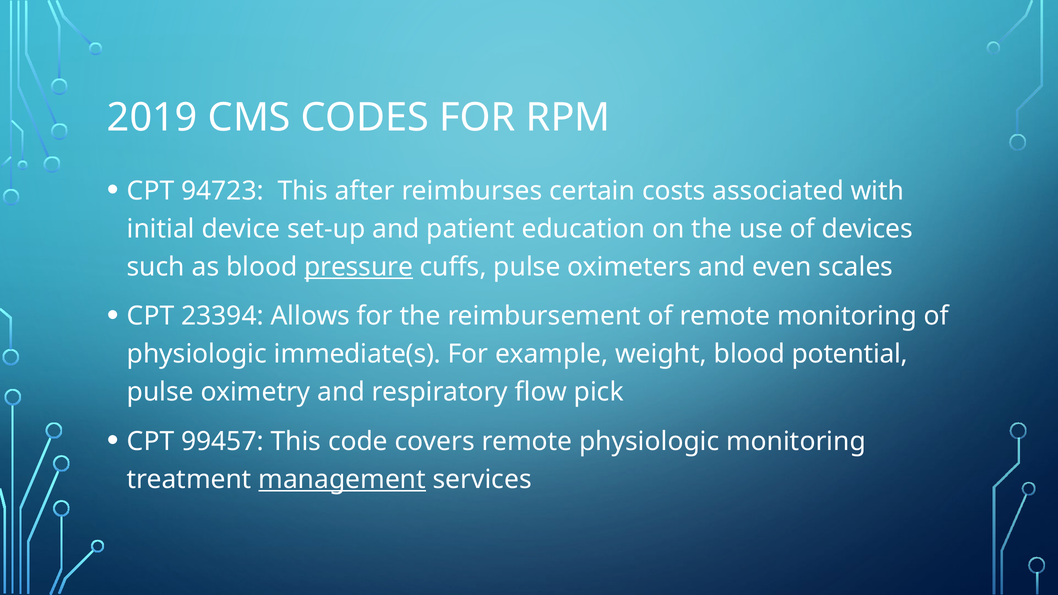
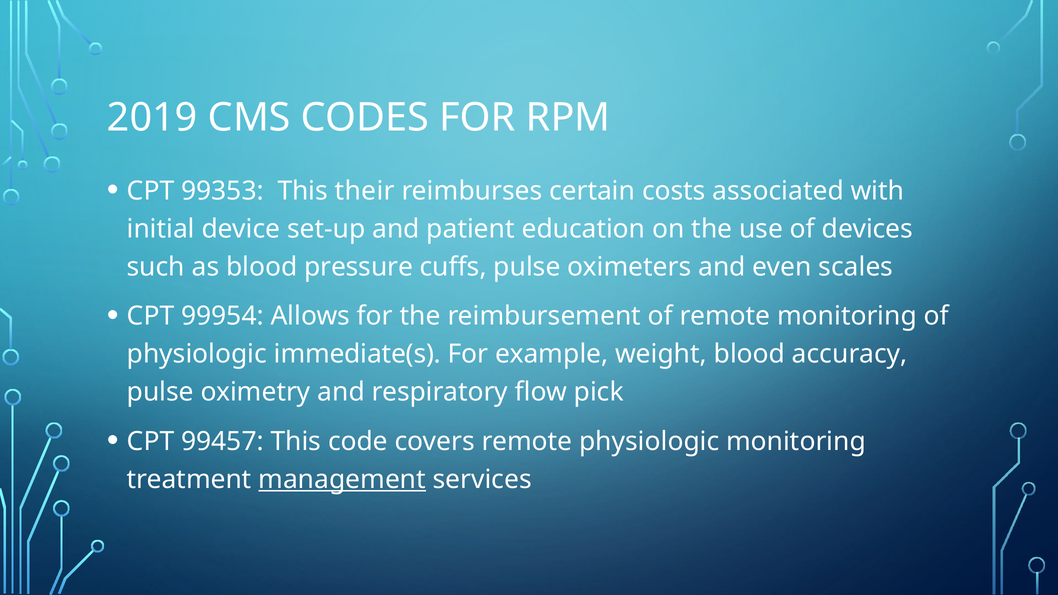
94723: 94723 -> 99353 (222, 191)
after: after -> their (365, 191)
pressure underline: present -> none (359, 267)
23394: 23394 -> 99954 (222, 316)
potential: potential -> accuracy (850, 354)
